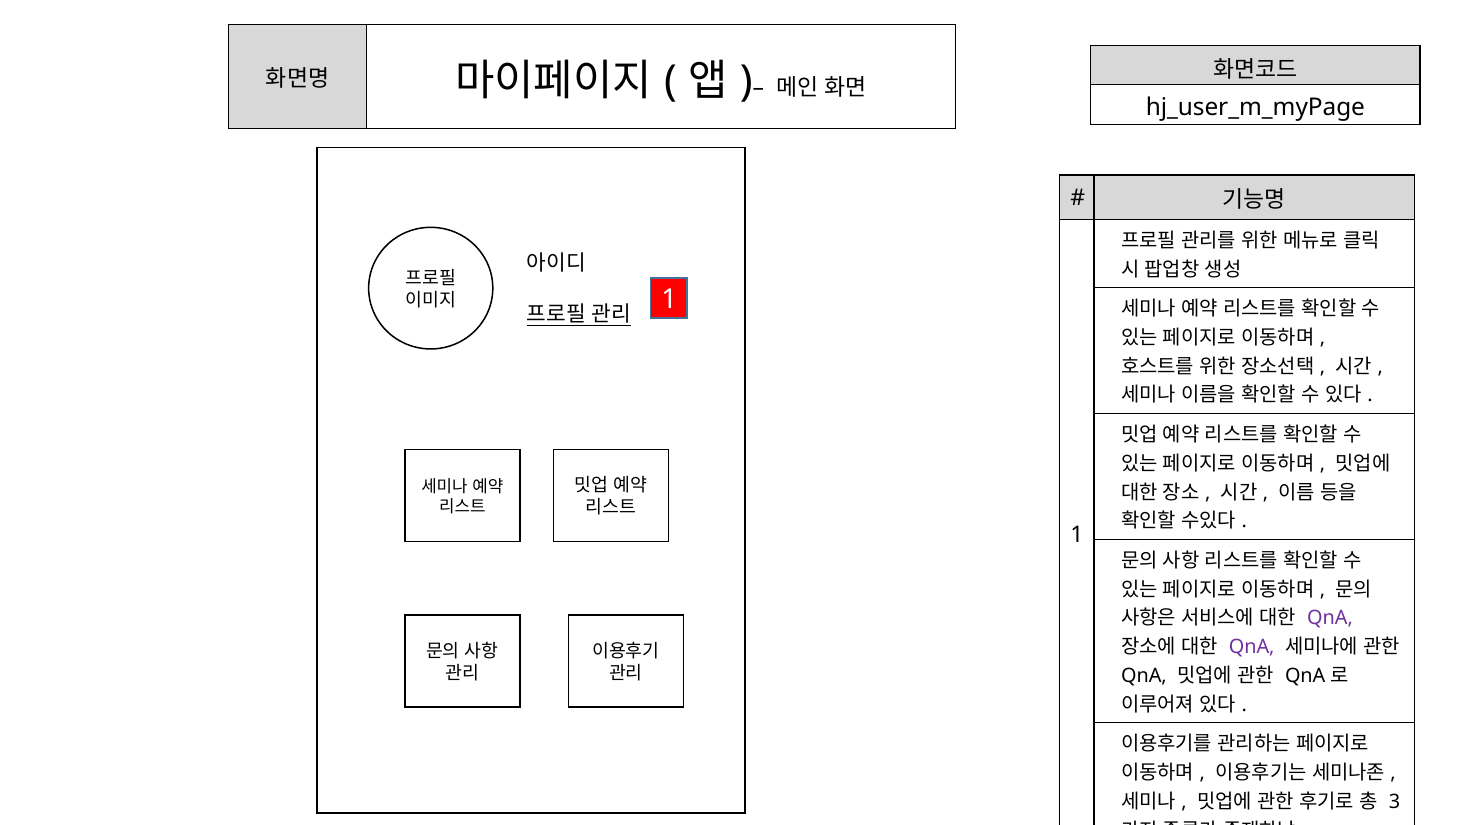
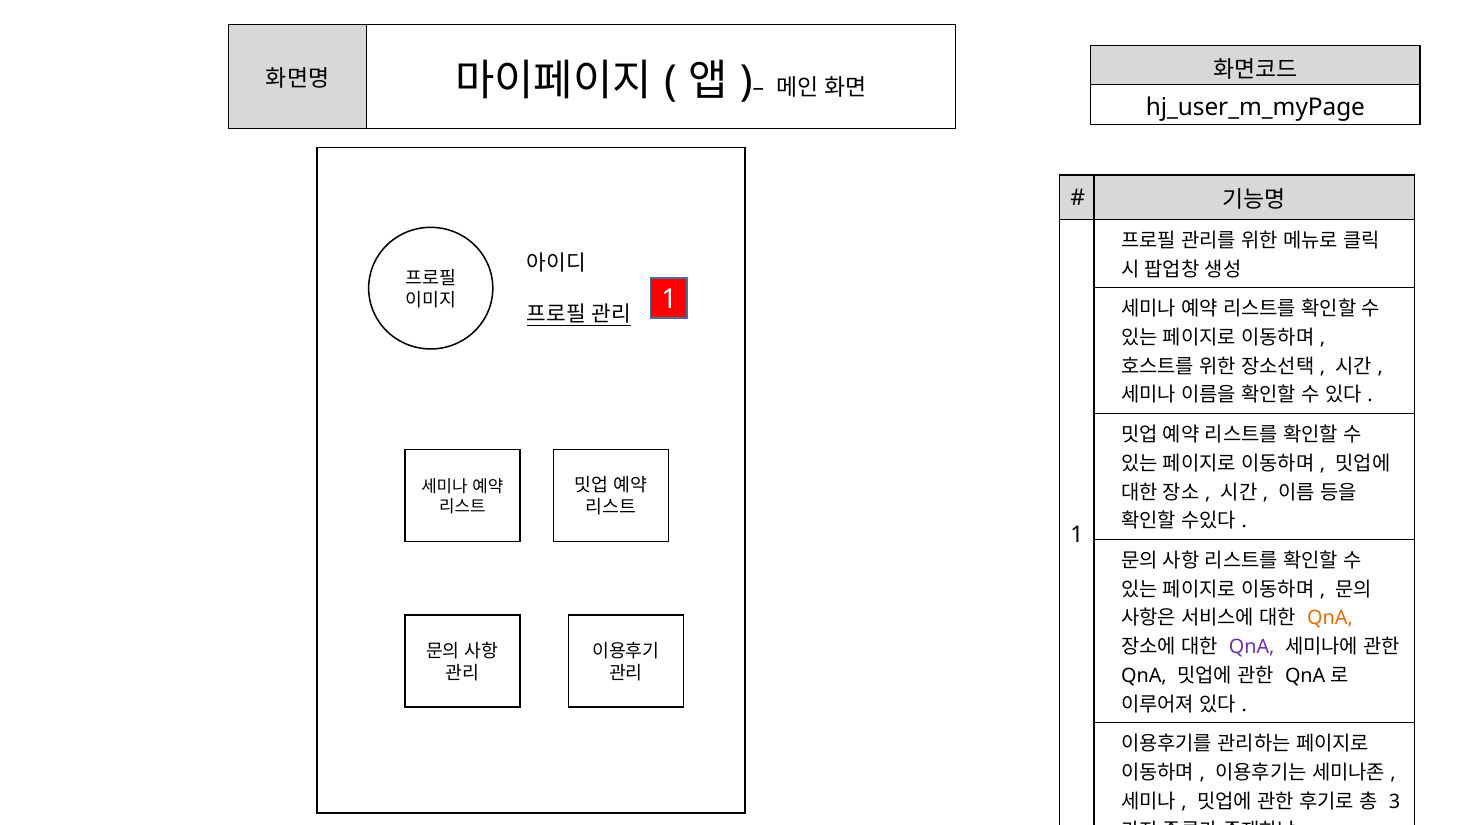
QnA colour: purple -> orange (1330, 618)
